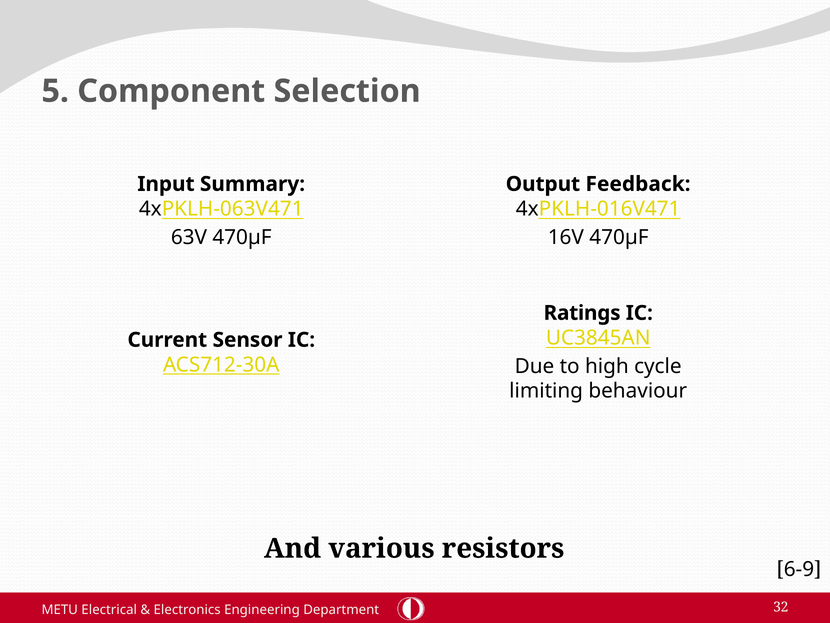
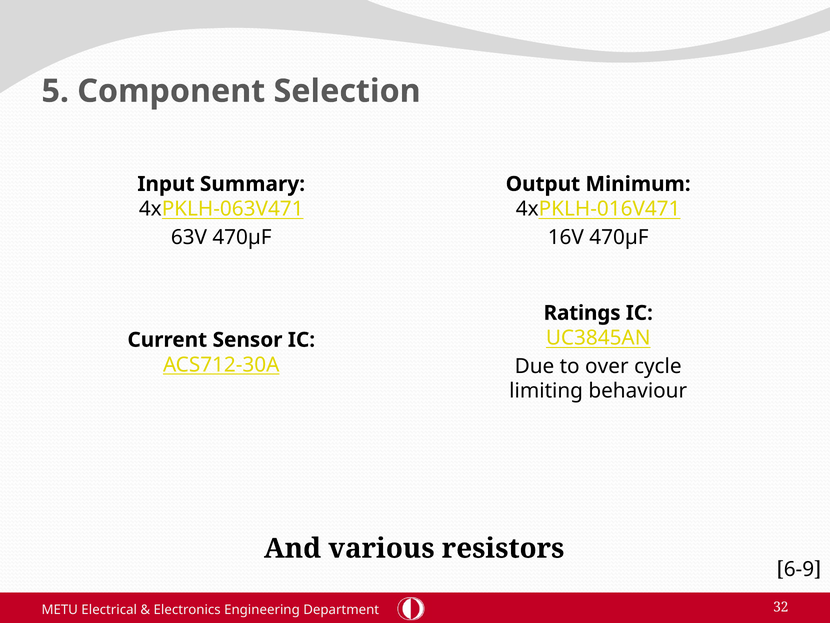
Feedback: Feedback -> Minimum (638, 184)
high: high -> over (607, 366)
